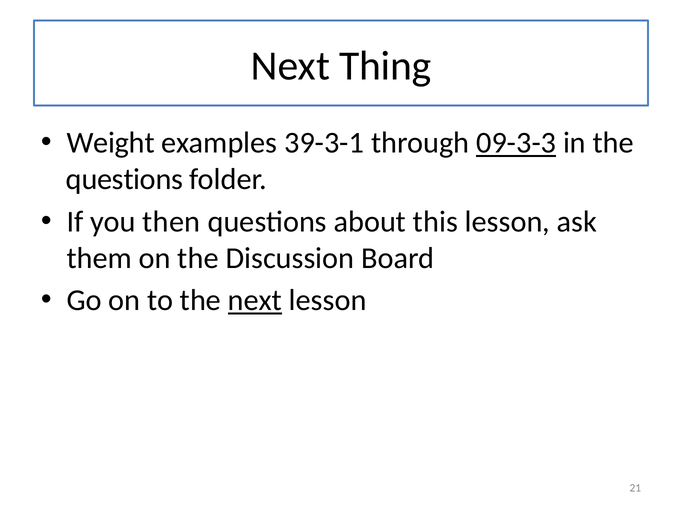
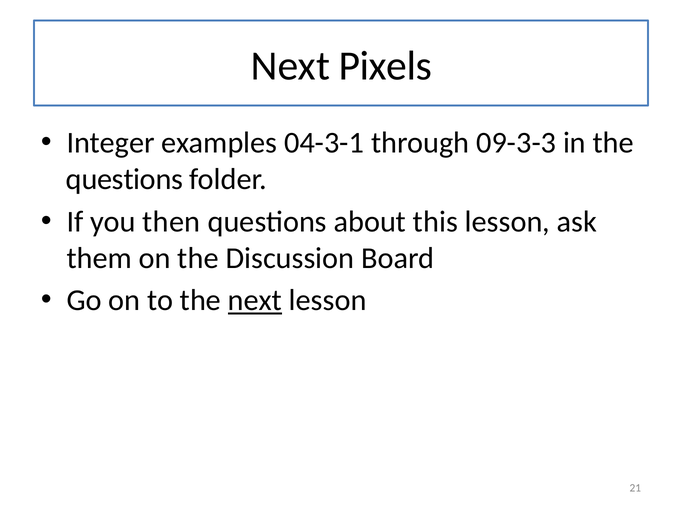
Thing: Thing -> Pixels (385, 66)
Weight: Weight -> Integer (111, 143)
39-3-1: 39-3-1 -> 04-3-1 (324, 143)
09-3-3 underline: present -> none (516, 143)
